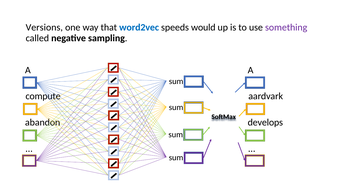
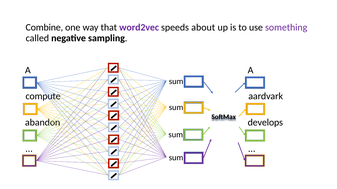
Versions: Versions -> Combine (44, 28)
word2vec colour: blue -> purple (139, 28)
would: would -> about (203, 28)
